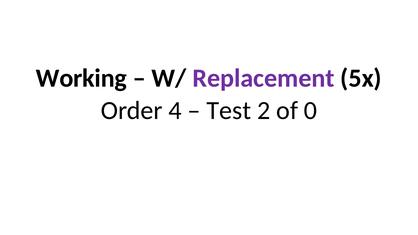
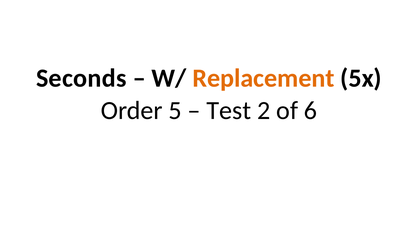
Working: Working -> Seconds (81, 78)
Replacement colour: purple -> orange (263, 78)
4: 4 -> 5 (175, 111)
0: 0 -> 6 (310, 111)
